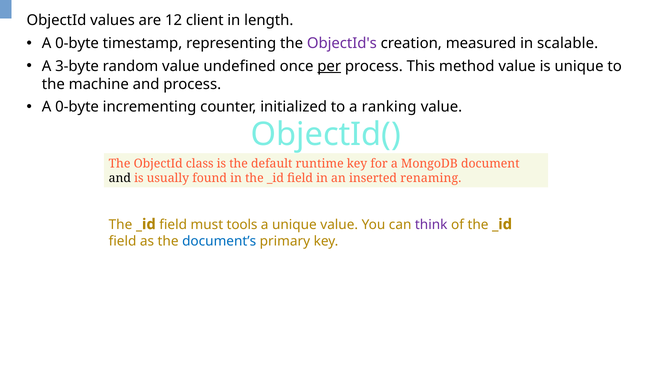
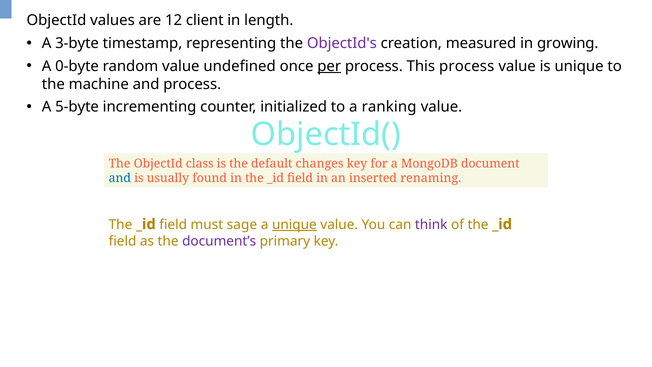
0-byte: 0-byte -> 3-byte (77, 43)
scalable: scalable -> growing (568, 43)
3-byte: 3-byte -> 0-byte (77, 66)
This method: method -> process (467, 66)
0-byte: 0-byte -> 5-byte (77, 107)
runtime: runtime -> changes (320, 164)
and colour: black -> blue (120, 178)
tools: tools -> sage (242, 225)
unique underline: none -> present (294, 225)
document’s colour: blue -> purple (219, 241)
